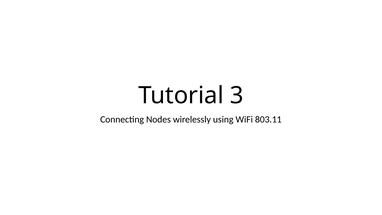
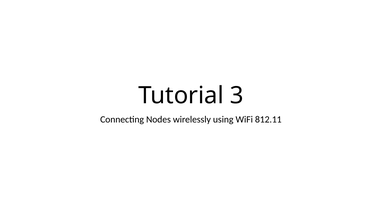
803.11: 803.11 -> 812.11 (268, 119)
